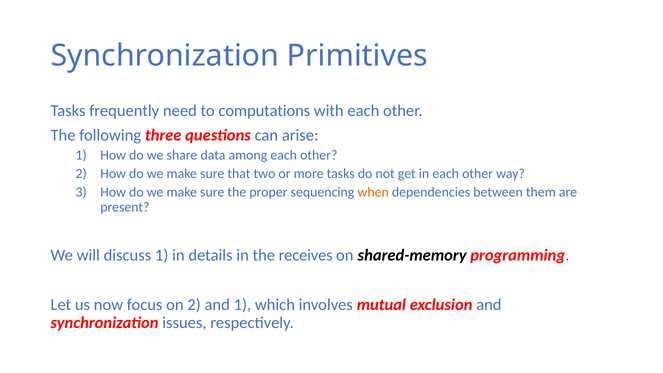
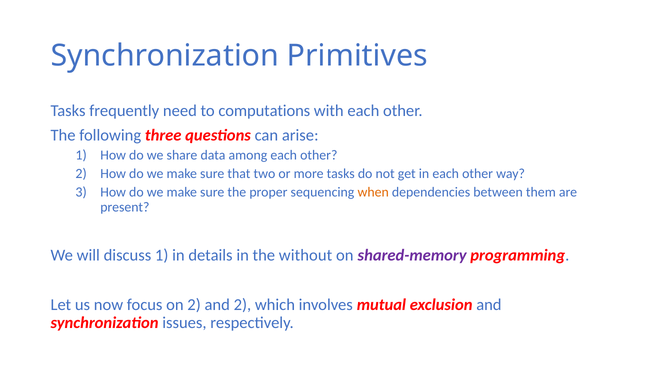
receives: receives -> without (306, 255)
shared-memory colour: black -> purple (412, 255)
and 1: 1 -> 2 (242, 305)
